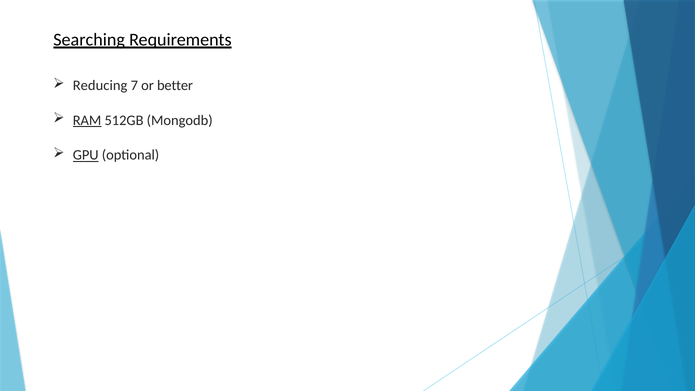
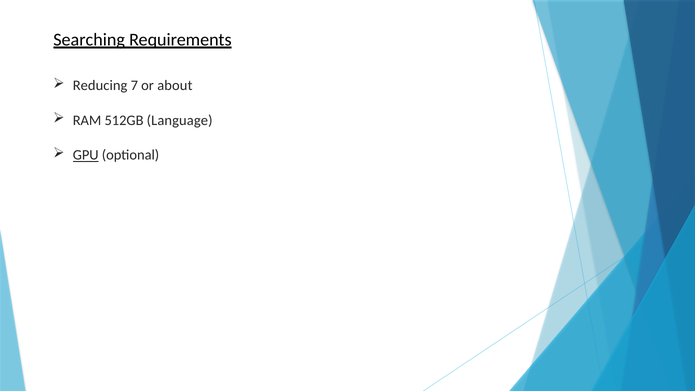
better: better -> about (175, 86)
RAM underline: present -> none (87, 120)
Mongodb: Mongodb -> Language (180, 120)
